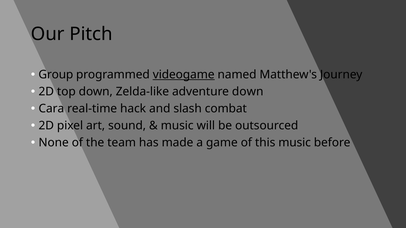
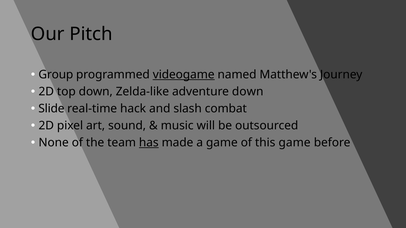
Cara: Cara -> Slide (51, 109)
has underline: none -> present (149, 143)
this music: music -> game (295, 143)
